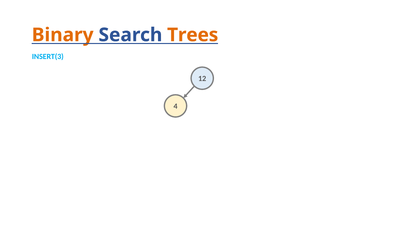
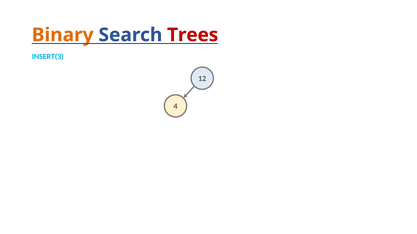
Trees colour: orange -> red (193, 35)
